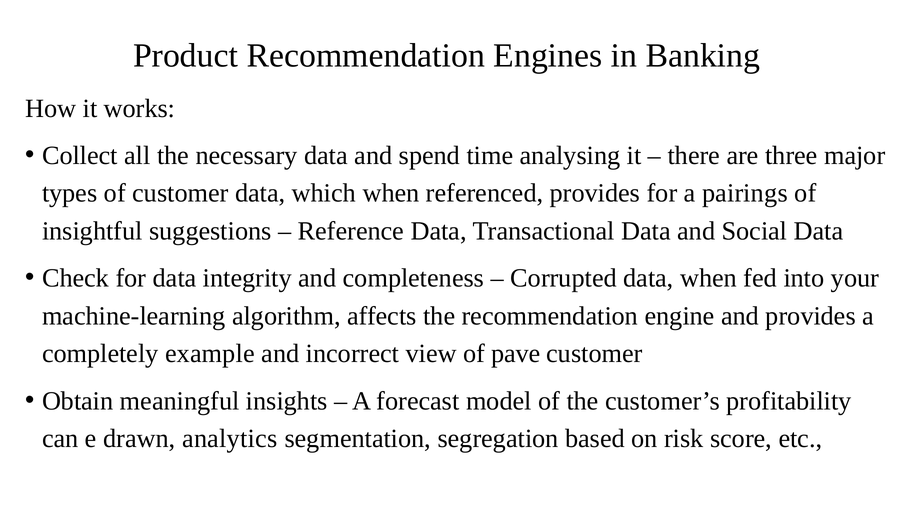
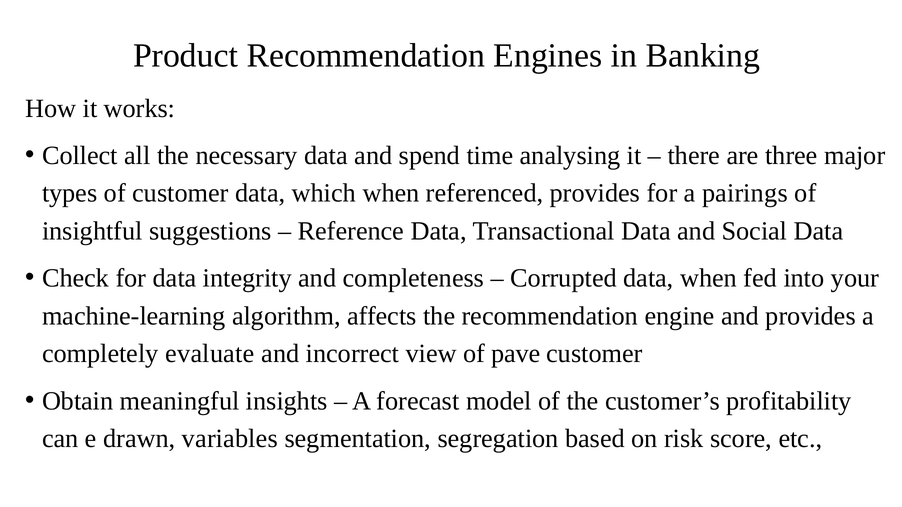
example: example -> evaluate (210, 354)
analytics: analytics -> variables (230, 439)
